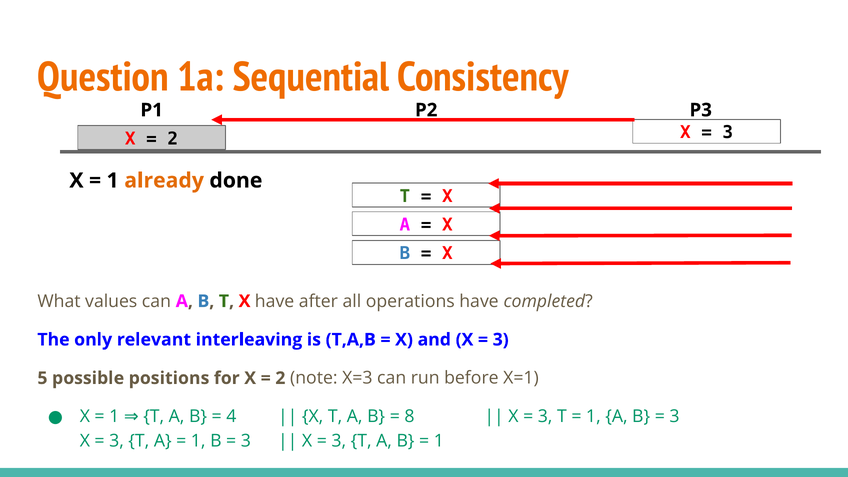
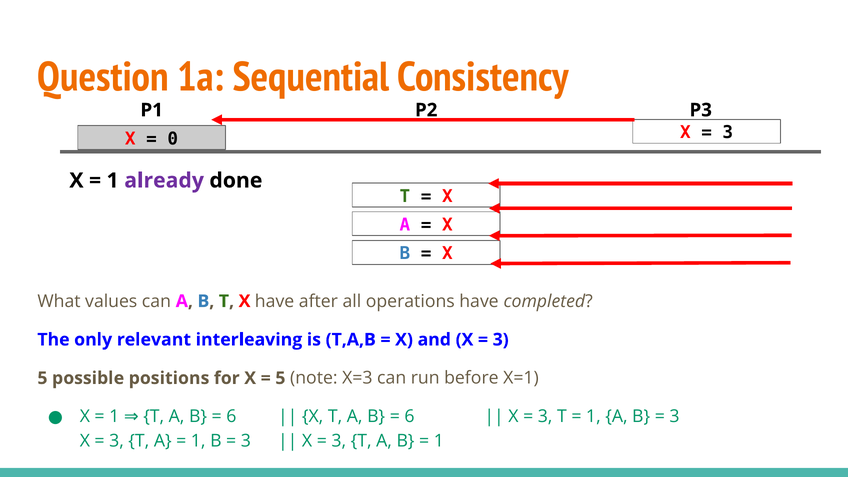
2: 2 -> 0 (173, 139)
already colour: orange -> purple (164, 181)
2: 2 -> 5 (280, 378)
4: 4 -> 6 (231, 417)
8: 8 -> 6 (409, 417)
